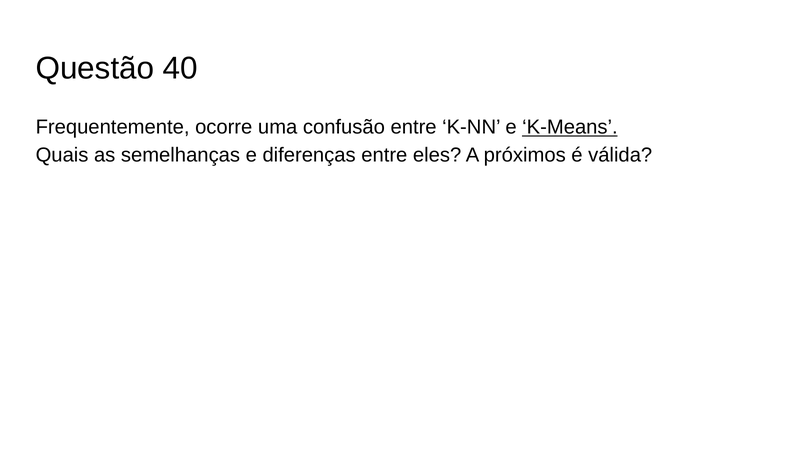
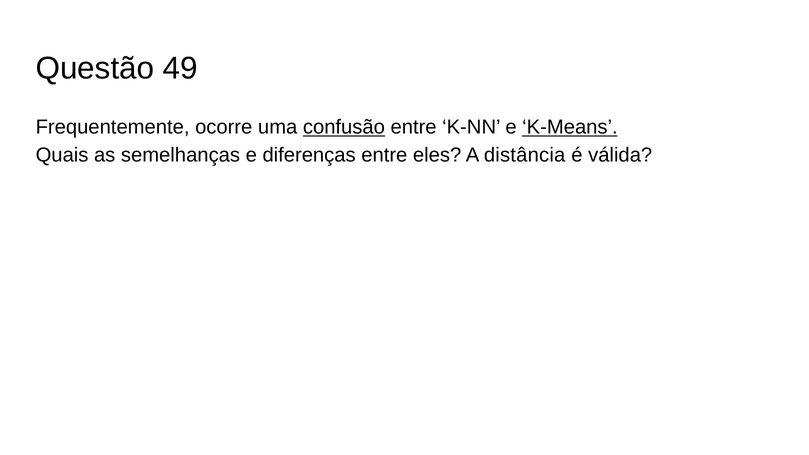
40: 40 -> 49 (180, 69)
confusão underline: none -> present (344, 127)
próximos: próximos -> distância (525, 155)
